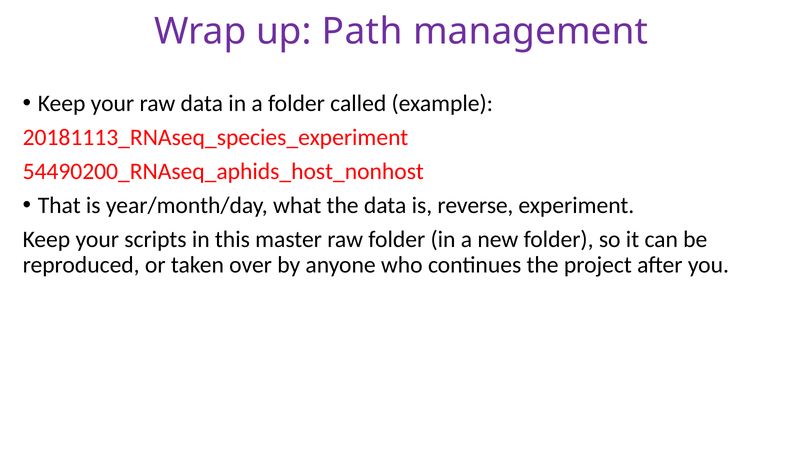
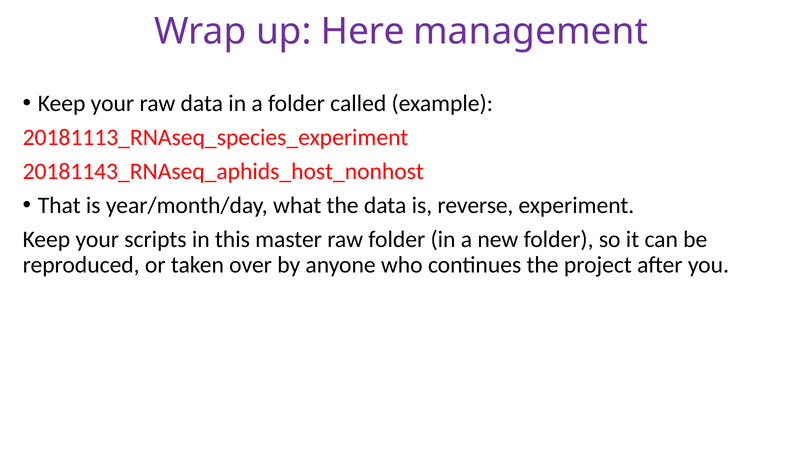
Path: Path -> Here (363, 31)
54490200_RNAseq_aphids_host_nonhost: 54490200_RNAseq_aphids_host_nonhost -> 20181143_RNAseq_aphids_host_nonhost (223, 171)
